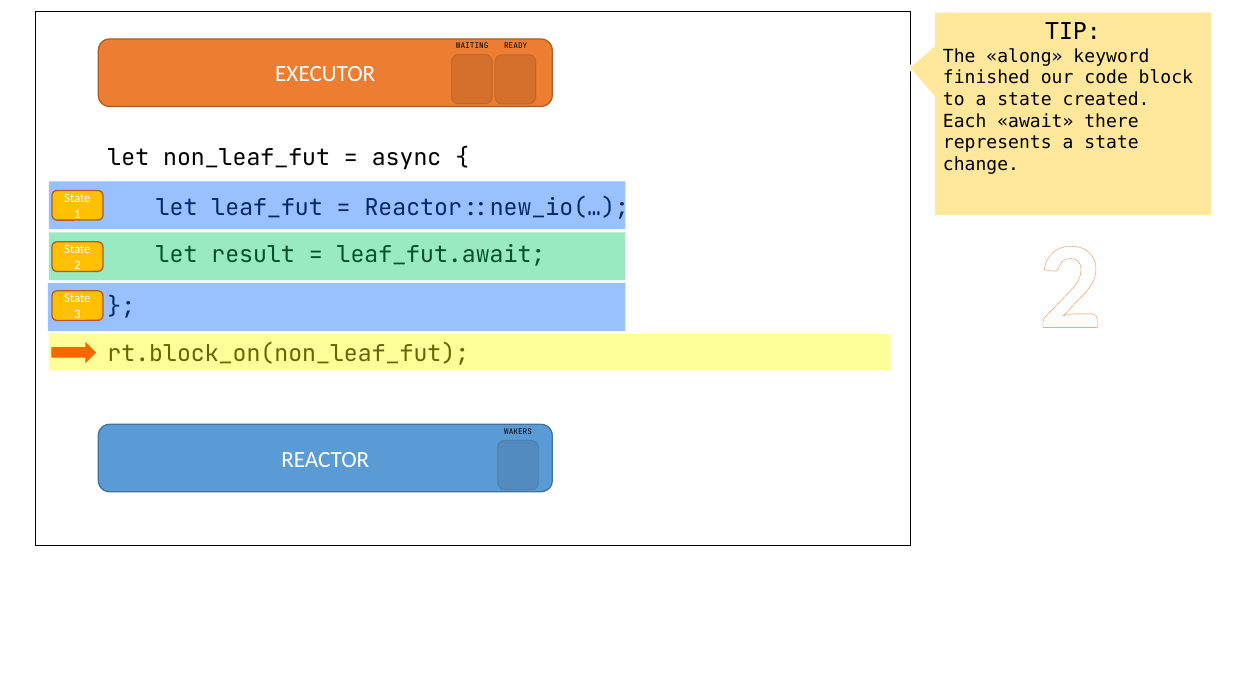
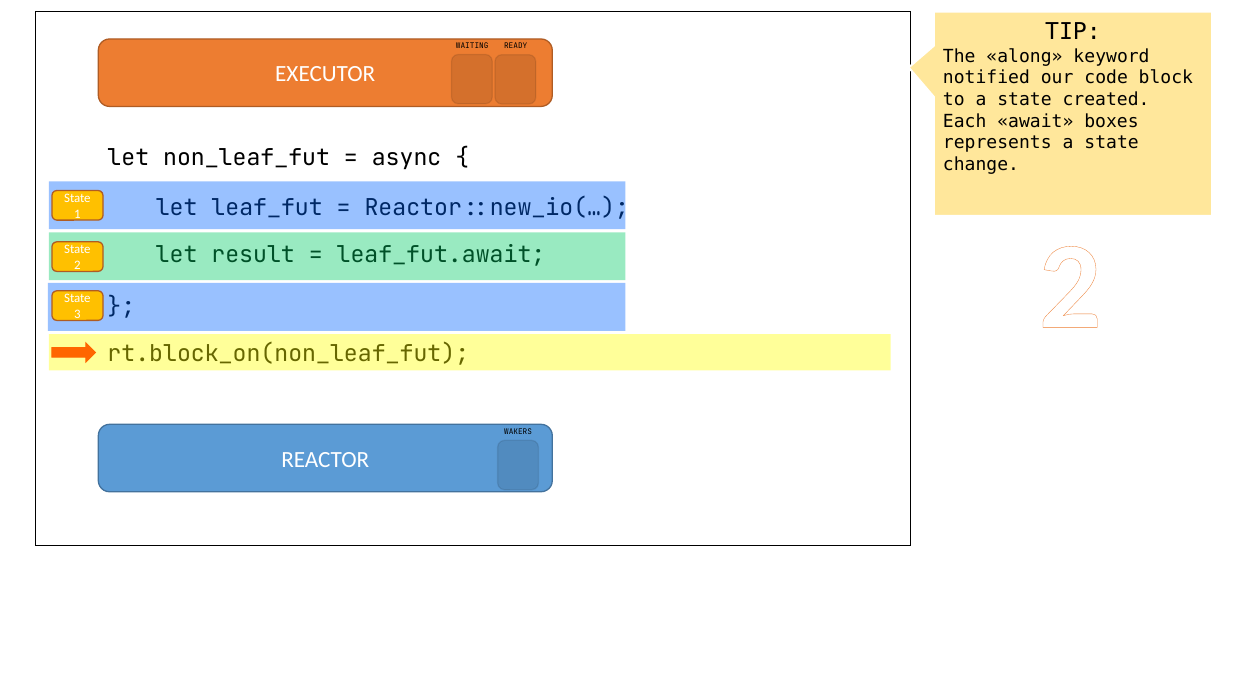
finished: finished -> notified (986, 78)
there: there -> boxes (1112, 121)
